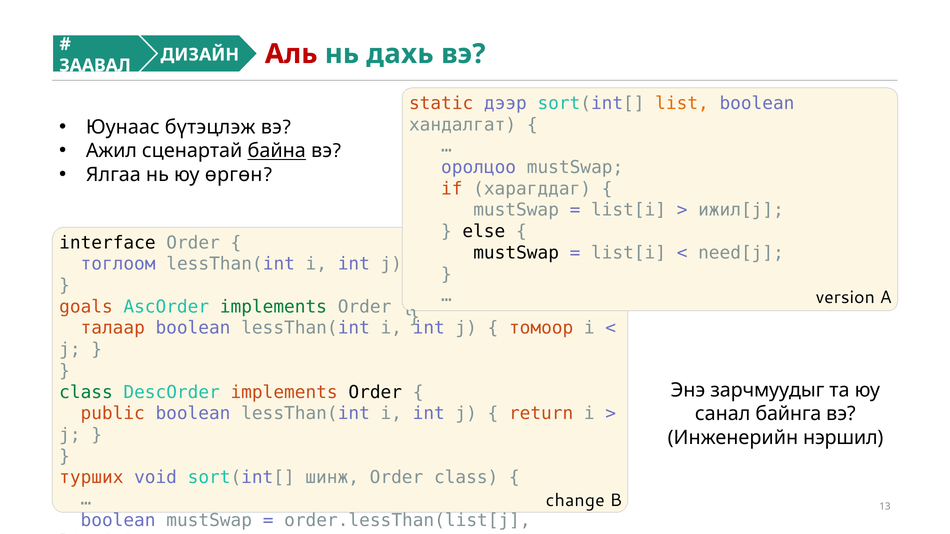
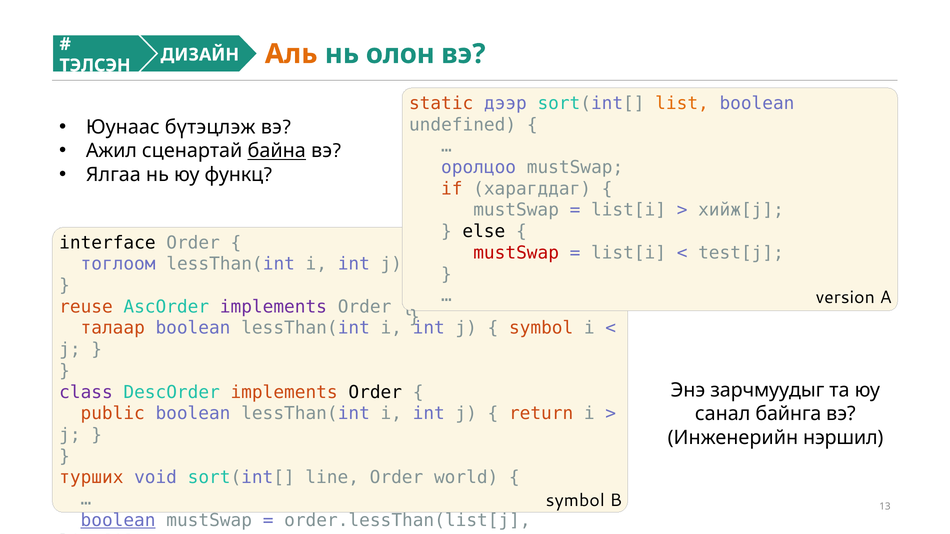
Аль colour: red -> orange (291, 54)
дахь: дахь -> олон (400, 54)
ЗААВАЛ: ЗААВАЛ -> ТЭЛСЭН (95, 65)
хандалгат: хандалгат -> undefined (463, 125)
өргөн: өргөн -> функц (234, 175)
ижил[j: ижил[j -> хийж[j (741, 210)
mustSwap colour: black -> red (516, 253)
need[j: need[j -> test[j (741, 253)
goals: goals -> reuse (86, 307)
implements colour: green -> purple (273, 307)
томоор: томоор -> symbol (541, 328)
class colour: green -> purple (86, 392)
шинж: шинж -> line (332, 478)
Order class: class -> world (466, 478)
change: change -> symbol (575, 501)
boolean underline: none -> present (118, 521)
